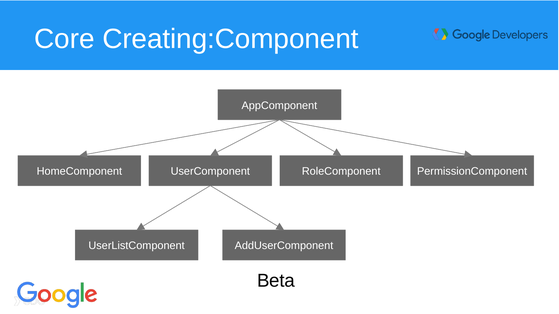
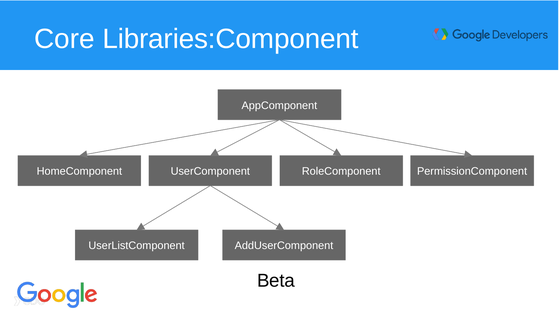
Creating:Component: Creating:Component -> Libraries:Component (230, 39)
